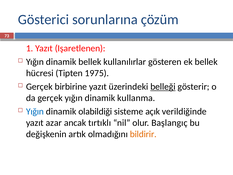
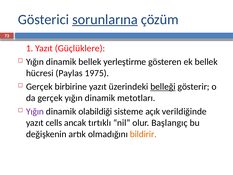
sorunlarına underline: none -> present (105, 19)
Işaretlenen: Işaretlenen -> Güçlüklere (80, 48)
kullanılırlar: kullanılırlar -> yerleştirme (125, 62)
Tipten: Tipten -> Paylas (69, 73)
kullanma: kullanma -> metotları (136, 98)
Yığın colour: blue -> purple (35, 111)
azar: azar -> cells (54, 123)
